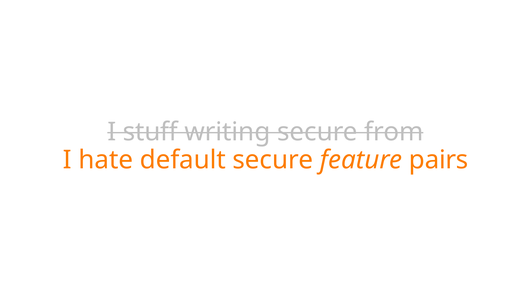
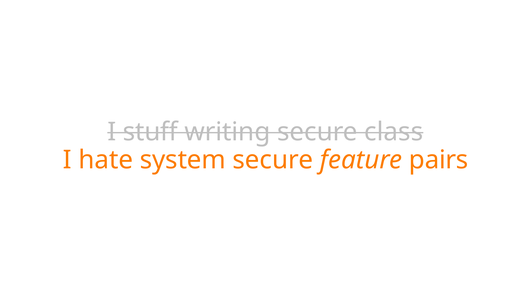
from: from -> class (394, 132)
default: default -> system (183, 160)
